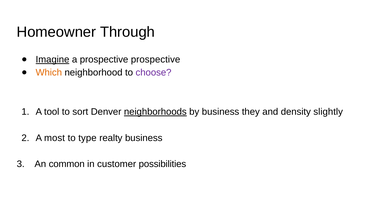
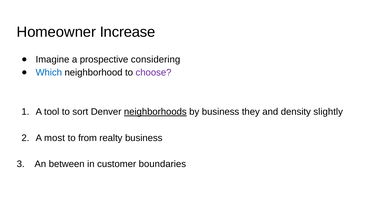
Through: Through -> Increase (128, 32)
Imagine underline: present -> none (53, 60)
prospective prospective: prospective -> considering (156, 60)
Which colour: orange -> blue (49, 73)
type: type -> from (88, 138)
common: common -> between (67, 164)
possibilities: possibilities -> boundaries (162, 164)
